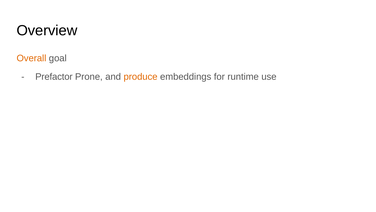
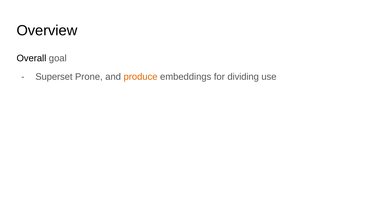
Overall colour: orange -> black (31, 58)
Prefactor: Prefactor -> Superset (54, 76)
runtime: runtime -> dividing (243, 76)
